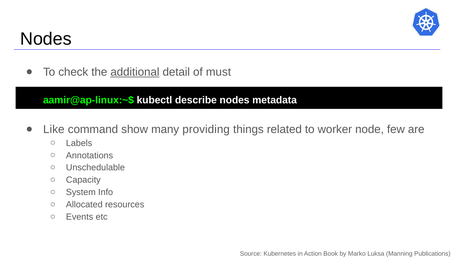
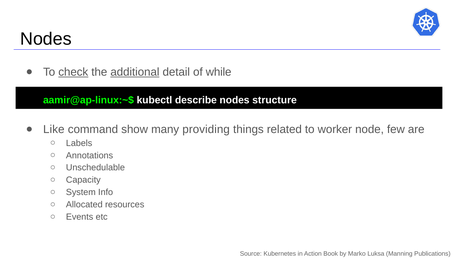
check underline: none -> present (73, 72)
must: must -> while (219, 72)
metadata: metadata -> structure (275, 100)
